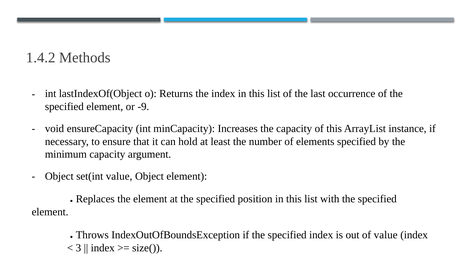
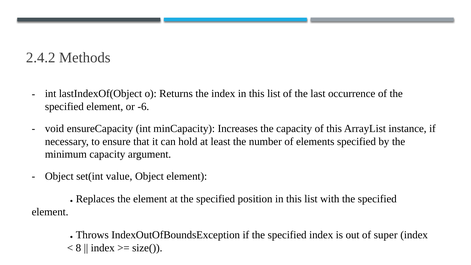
1.4.2: 1.4.2 -> 2.4.2 (41, 58)
-9: -9 -> -6 (143, 107)
of value: value -> super (386, 235)
3: 3 -> 8 (78, 248)
